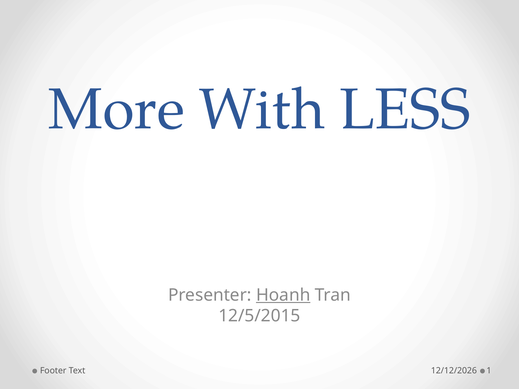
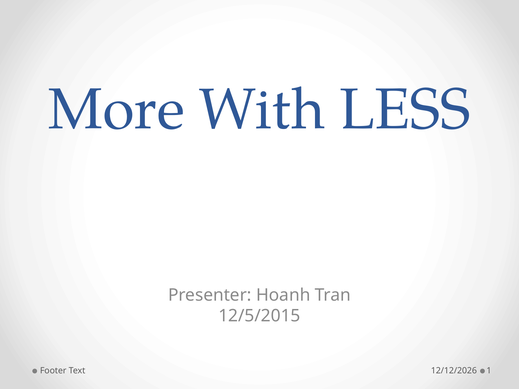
Hoanh underline: present -> none (283, 295)
